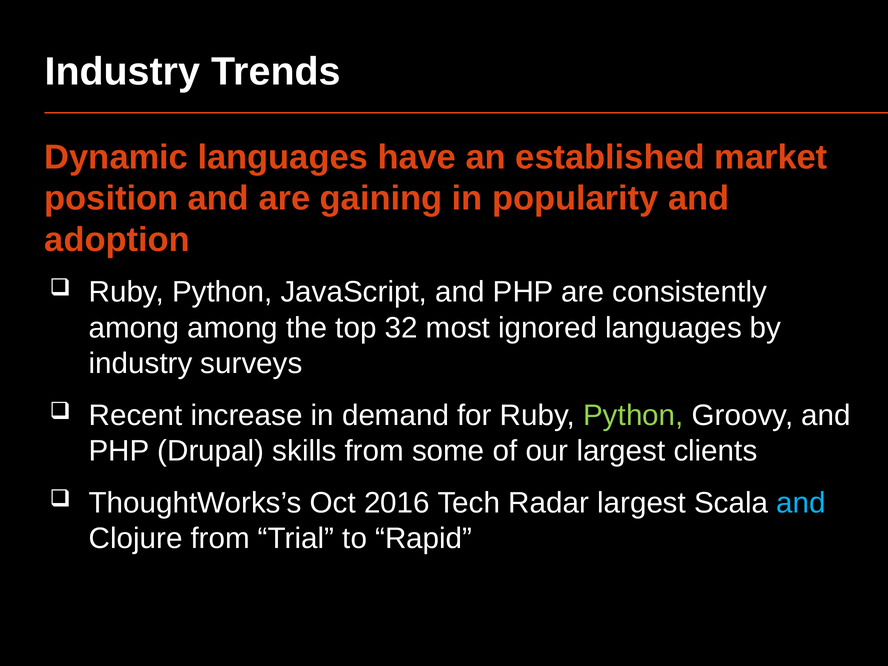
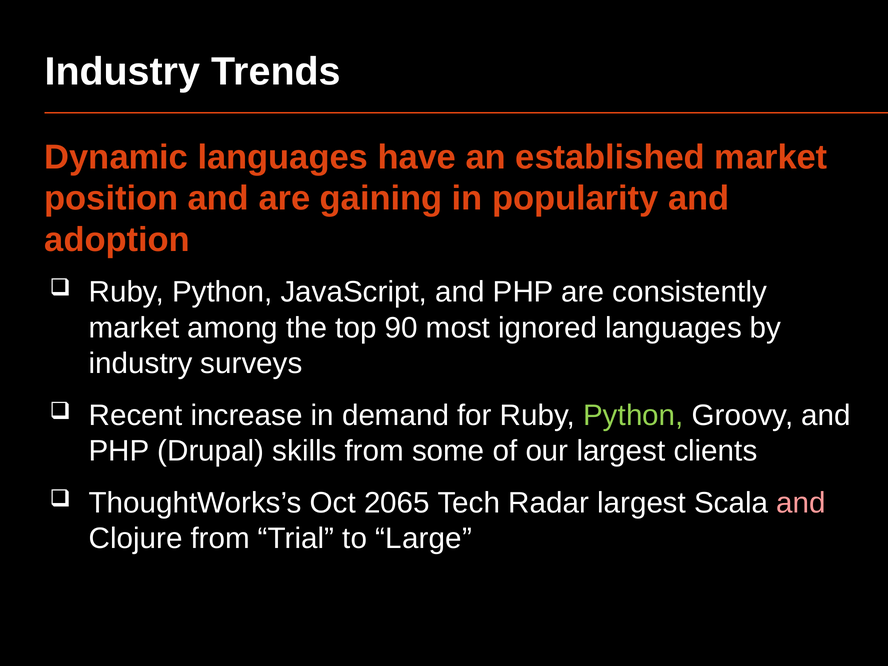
among: among -> market (134, 328)
32: 32 -> 90 (401, 328)
2016: 2016 -> 2065 (397, 503)
and colour: light blue -> pink (801, 503)
Rapid: Rapid -> Large (424, 539)
